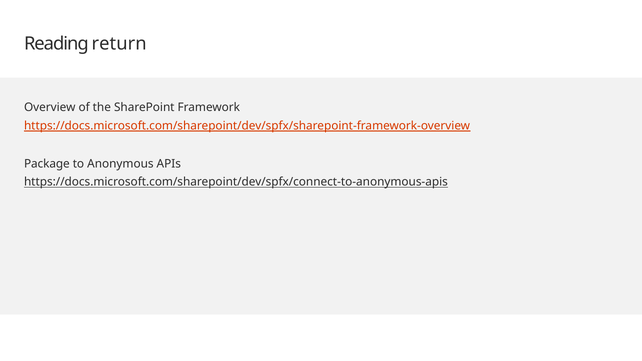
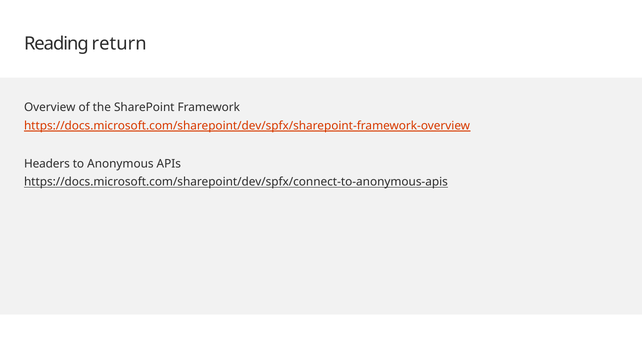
Package: Package -> Headers (47, 164)
